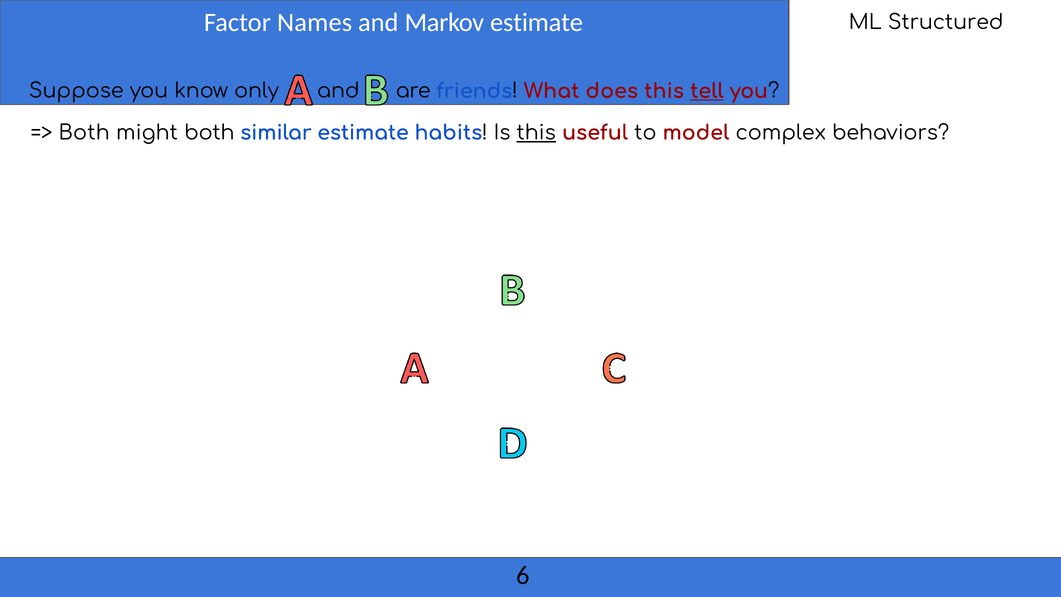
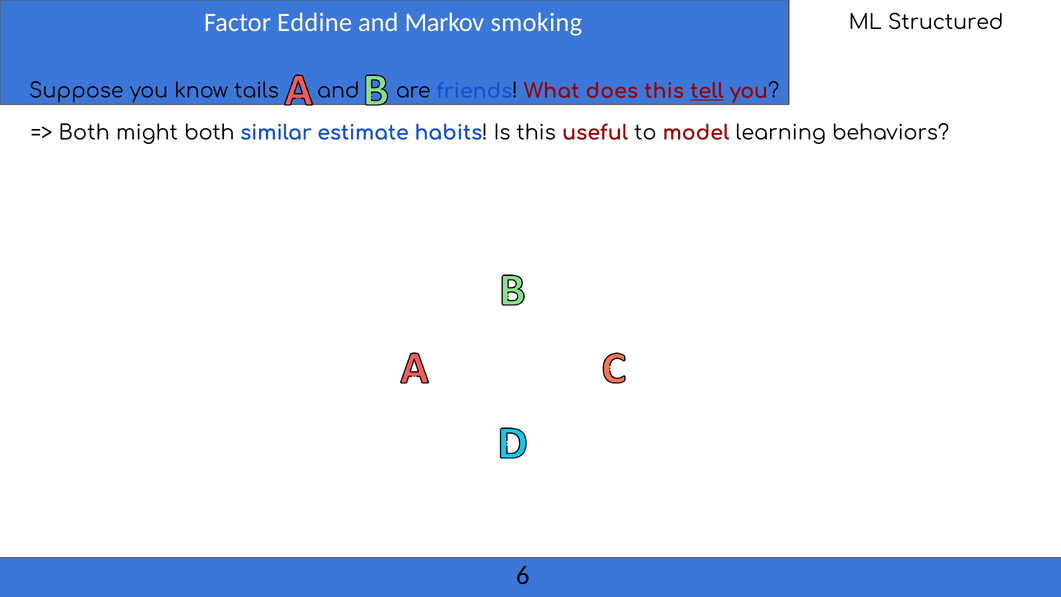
Names: Names -> Eddine (315, 23)
Markov estimate: estimate -> smoking (536, 23)
only: only -> tails (257, 91)
this underline: present -> none (536, 133)
complex: complex -> learning (781, 133)
